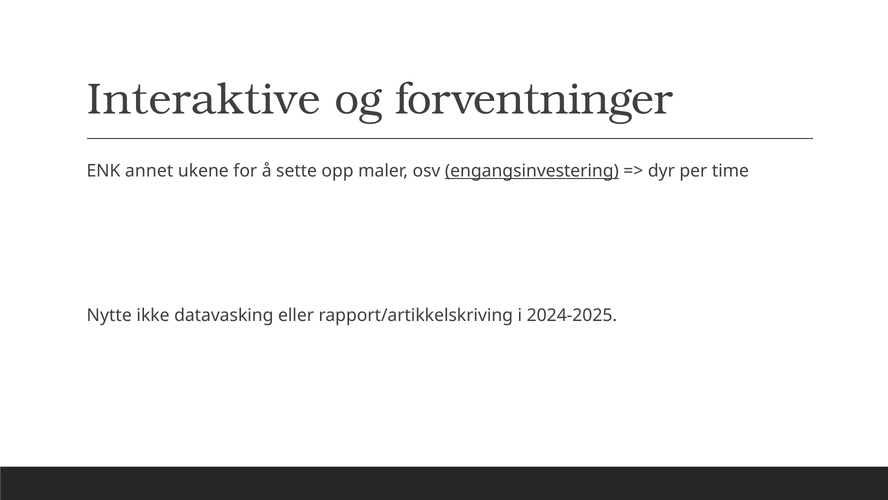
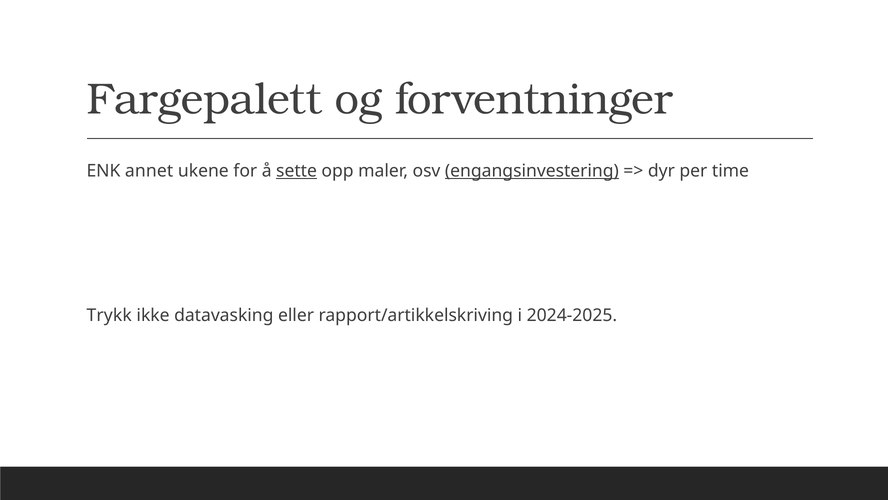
Interaktive: Interaktive -> Fargepalett (204, 99)
sette underline: none -> present (297, 171)
Nytte: Nytte -> Trykk (109, 315)
